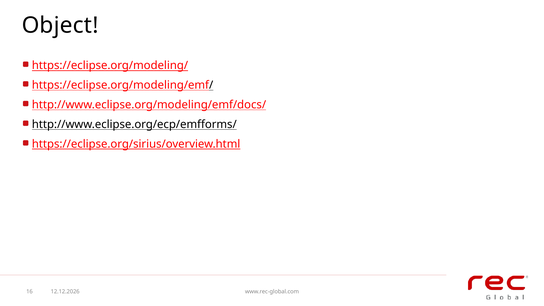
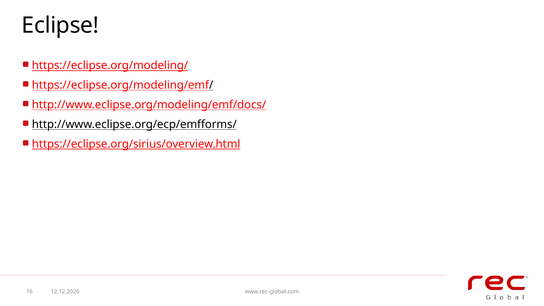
Object: Object -> Eclipse (60, 25)
